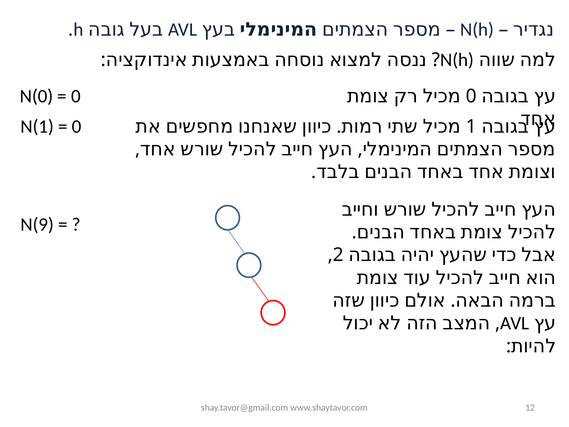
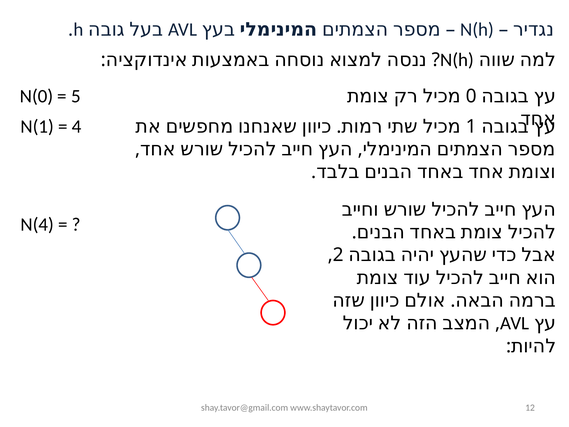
0: 0 -> 5 (76, 96)
0: 0 -> 4 (77, 126)
N(9: N(9 -> N(4 (37, 224)
